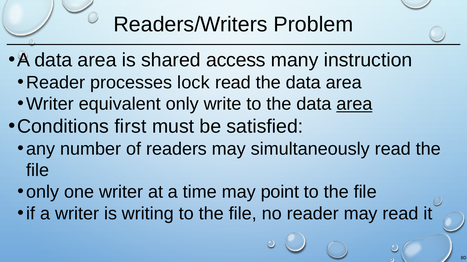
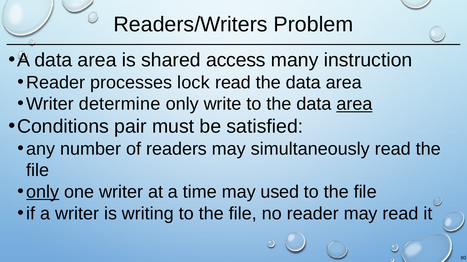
equivalent: equivalent -> determine (120, 104)
first: first -> pair (131, 127)
only underline: none -> present (43, 192)
point: point -> used (280, 192)
